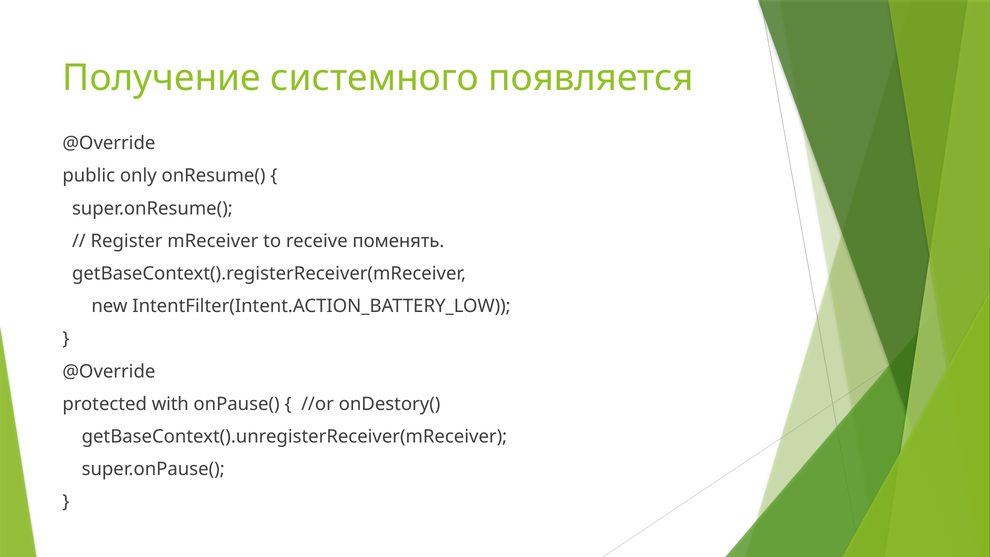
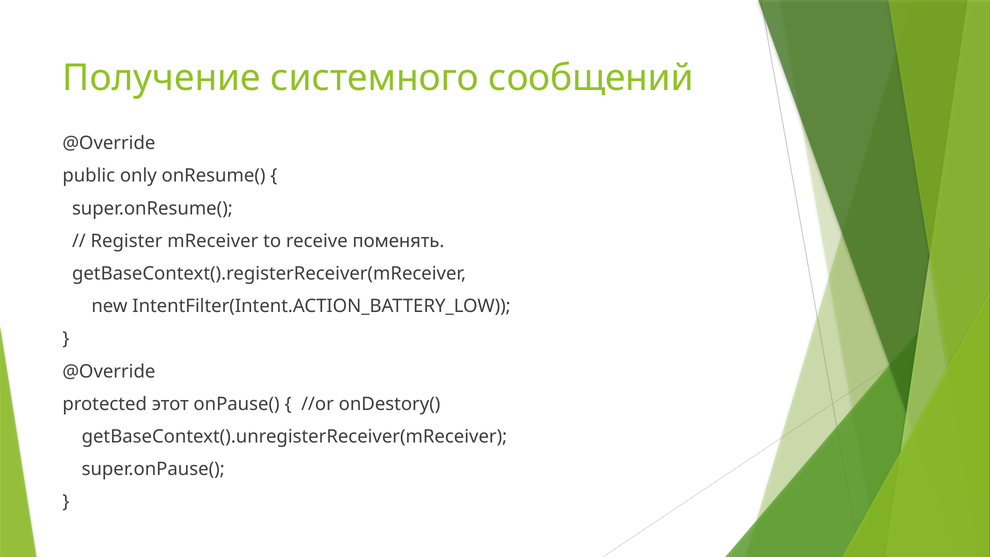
появляется: появляется -> сообщений (591, 78)
with: with -> этот (170, 404)
